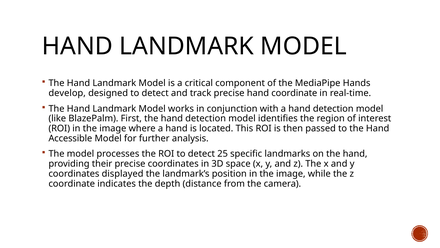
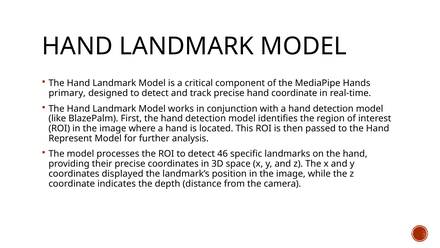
develop: develop -> primary (67, 93)
Accessible: Accessible -> Represent (70, 138)
25: 25 -> 46 (223, 154)
